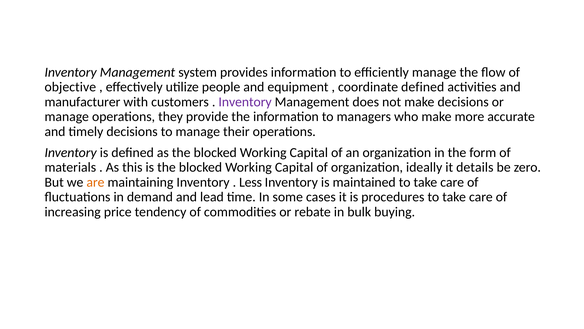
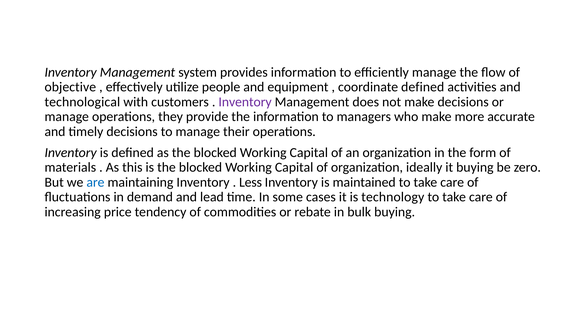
manufacturer: manufacturer -> technological (82, 102)
it details: details -> buying (475, 167)
are colour: orange -> blue (95, 182)
procedures: procedures -> technology (393, 197)
